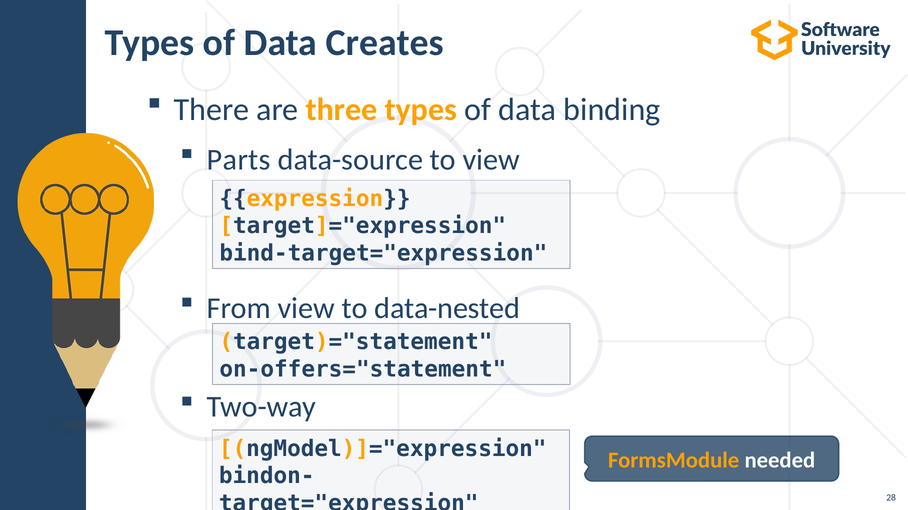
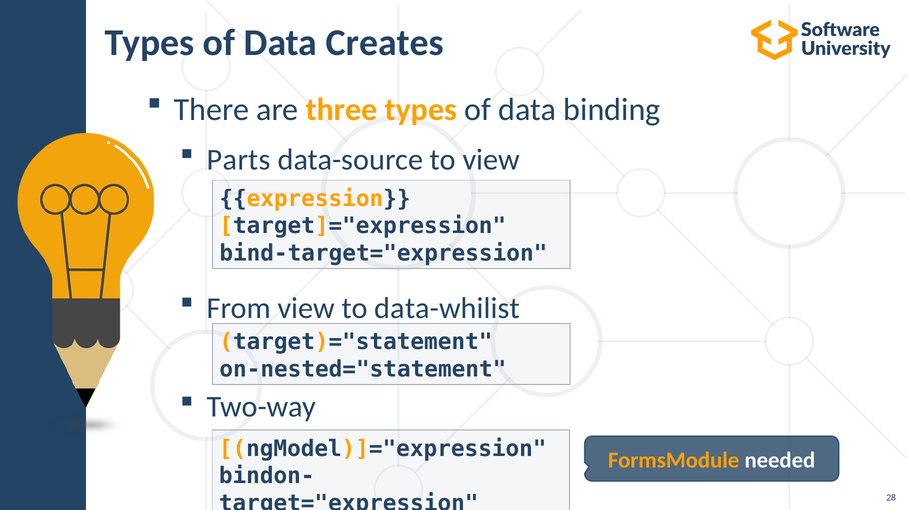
data-nested: data-nested -> data-whilist (447, 309)
on-offers="statement: on-offers="statement -> on-nested="statement (363, 370)
